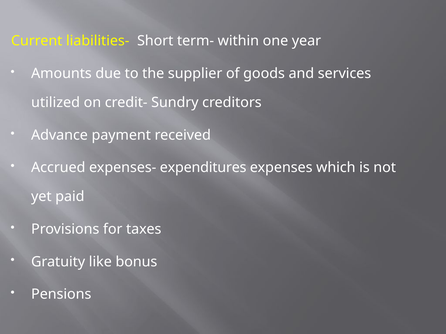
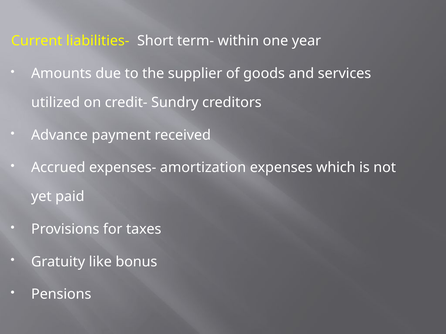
expenditures: expenditures -> amortization (203, 168)
